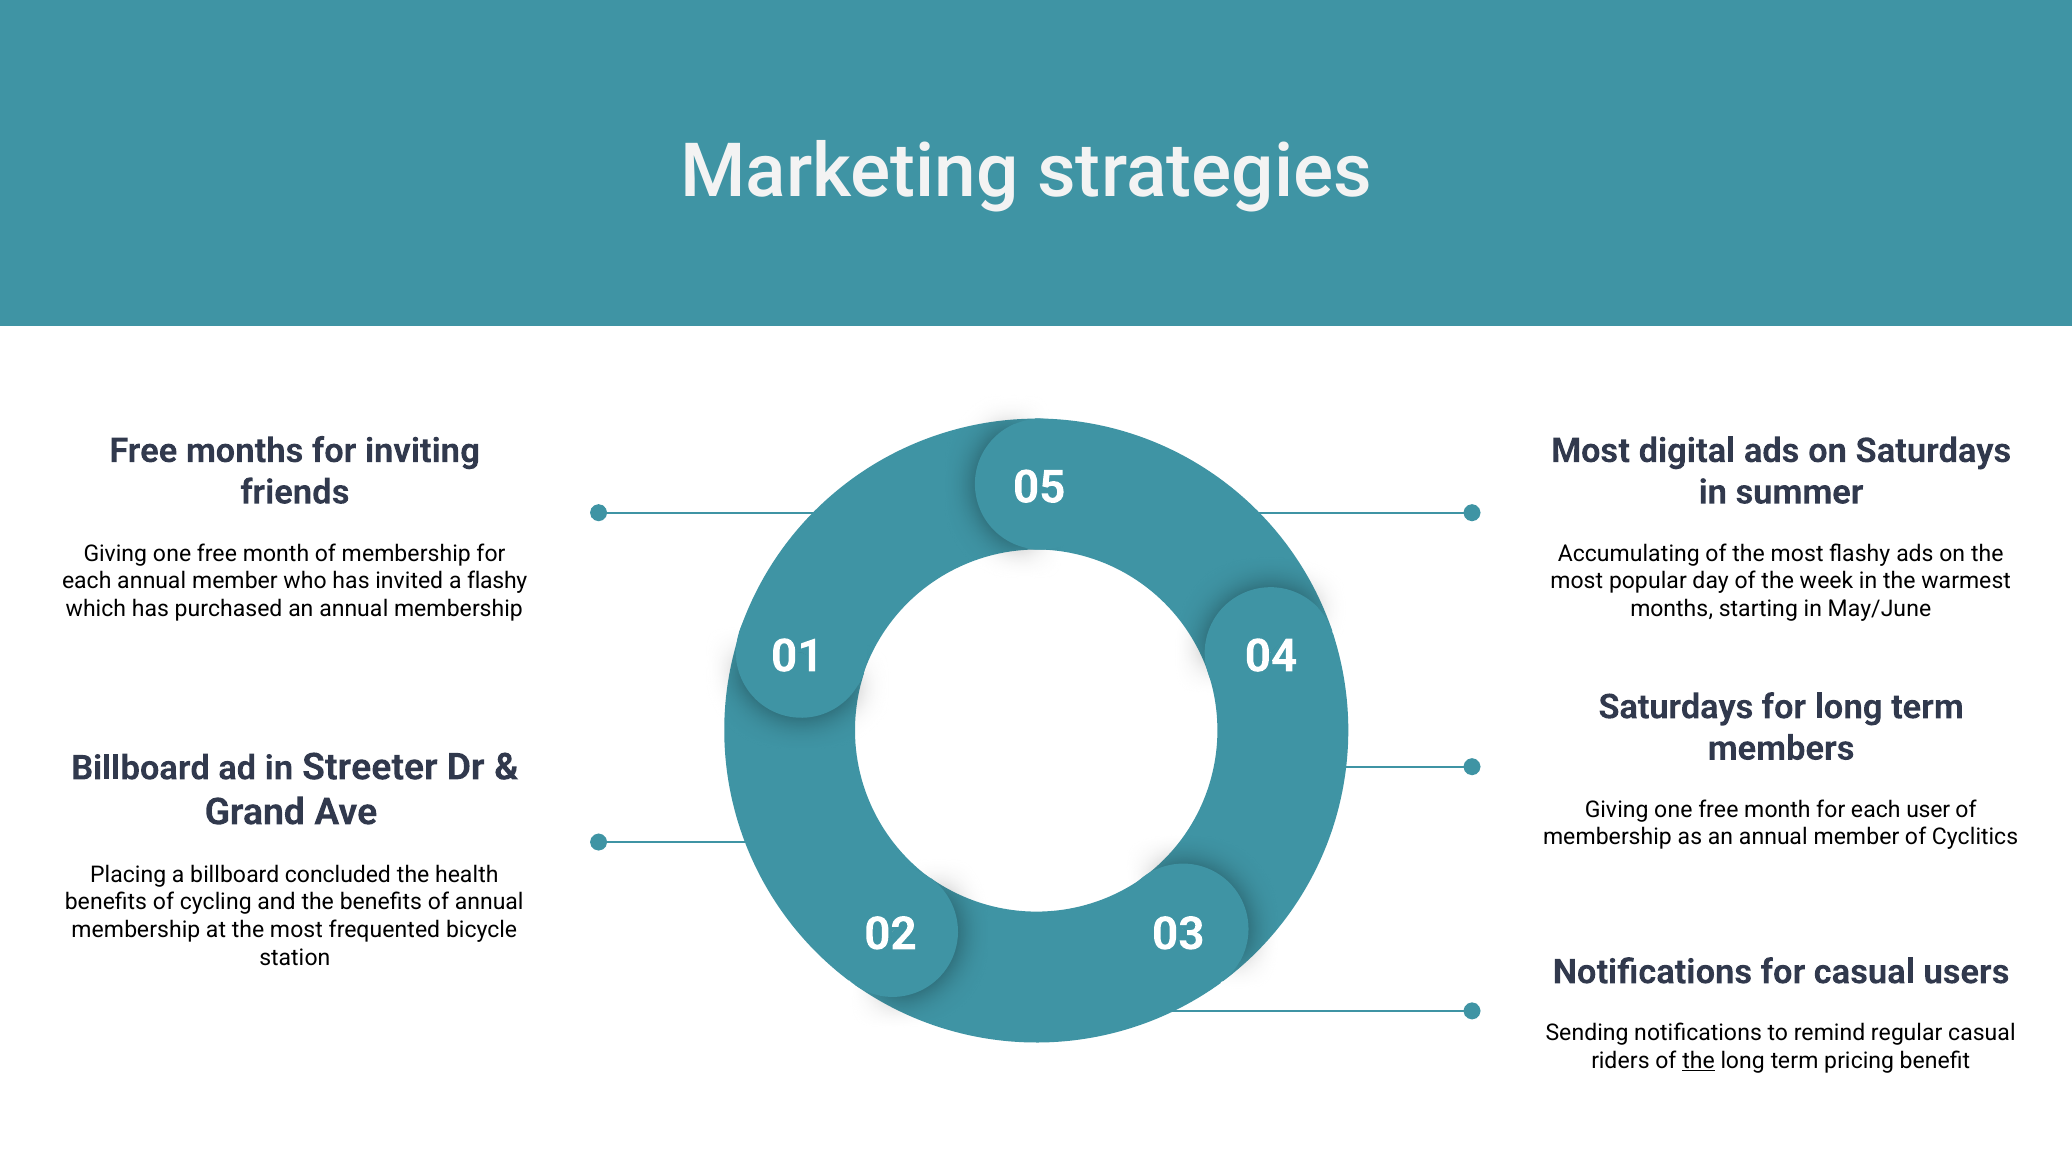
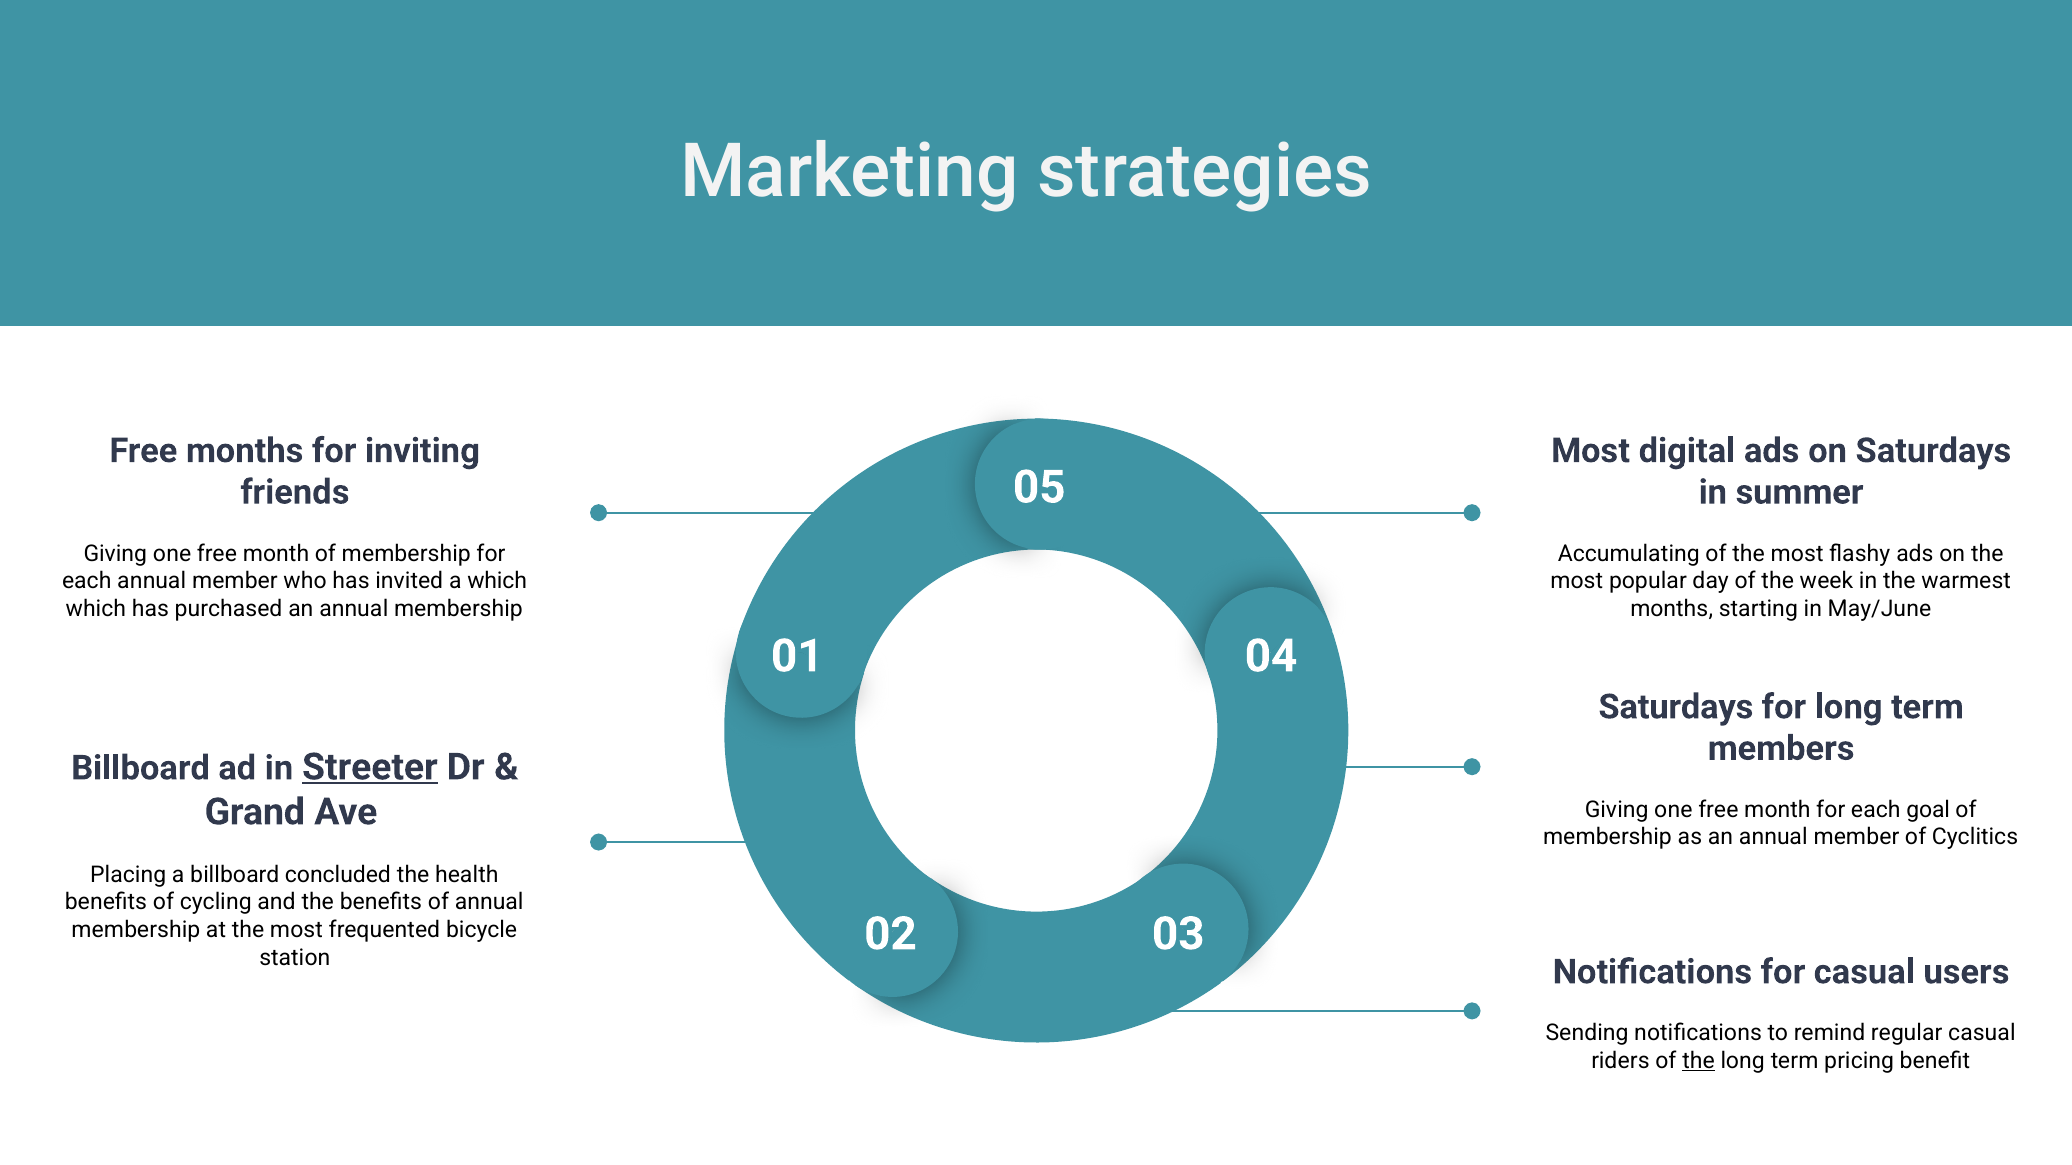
a flashy: flashy -> which (497, 581)
Streeter underline: none -> present (370, 767)
user: user -> goal (1928, 810)
